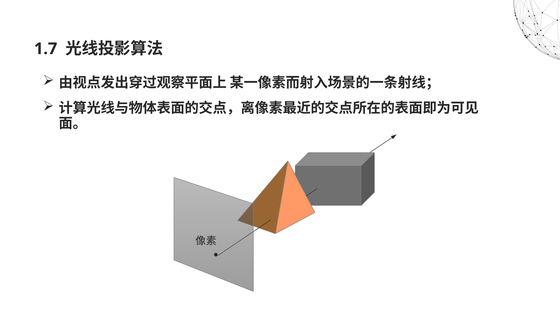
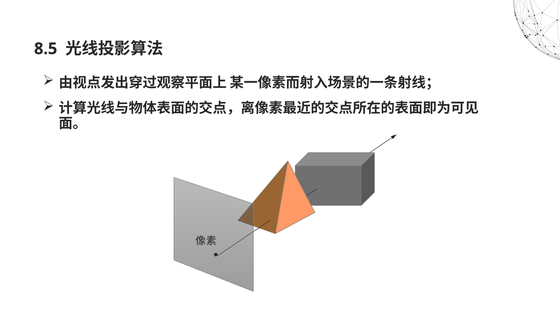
1.7: 1.7 -> 8.5 (46, 49)
